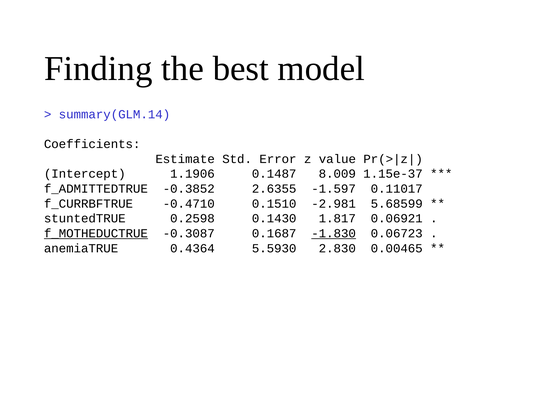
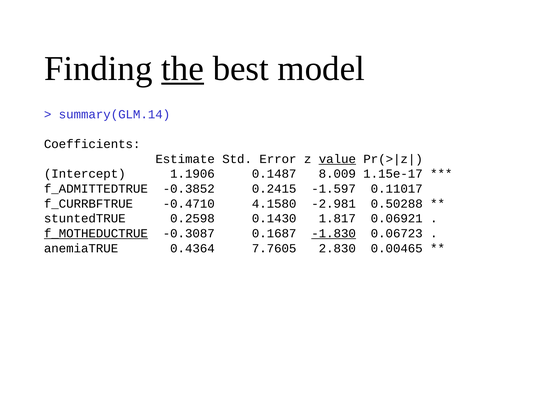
the underline: none -> present (183, 69)
value underline: none -> present (337, 159)
1.15e-37: 1.15e-37 -> 1.15e-17 (393, 174)
2.6355: 2.6355 -> 0.2415 (274, 189)
0.1510: 0.1510 -> 4.1580 (274, 204)
5.68599: 5.68599 -> 0.50288 (397, 204)
5.5930: 5.5930 -> 7.7605 (274, 248)
